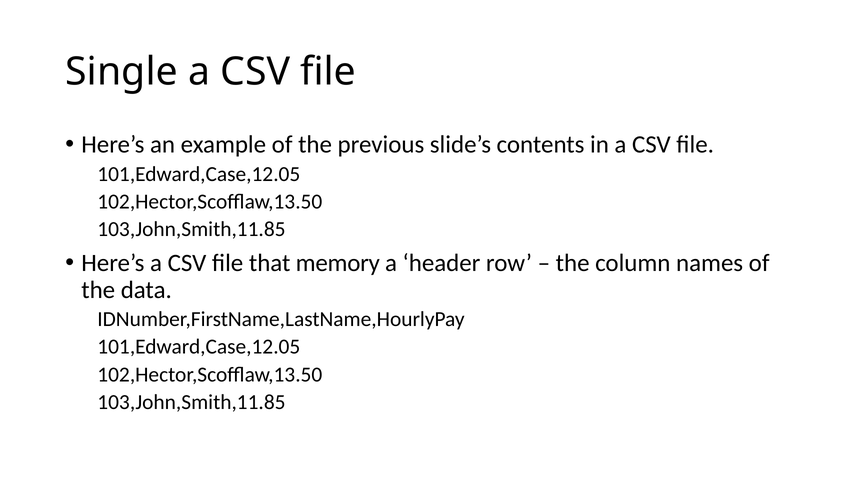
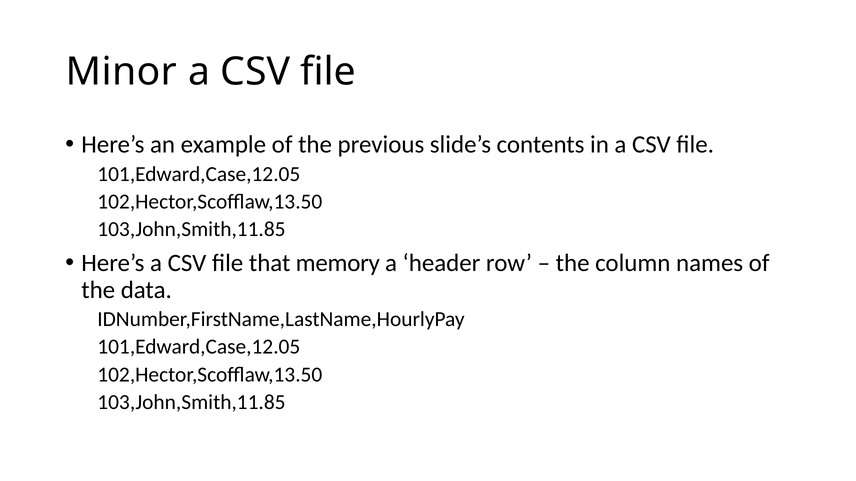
Single: Single -> Minor (121, 72)
